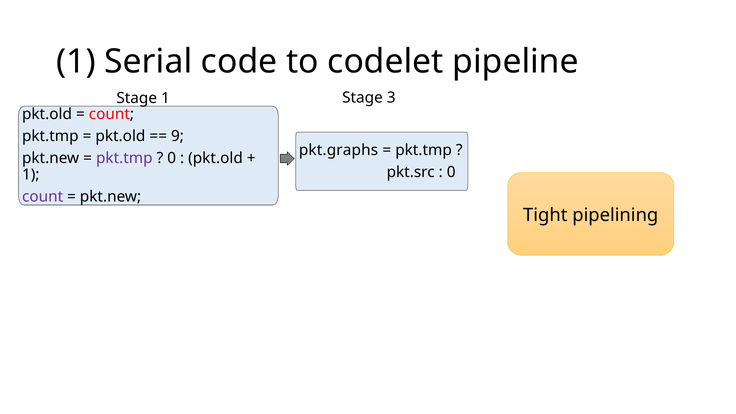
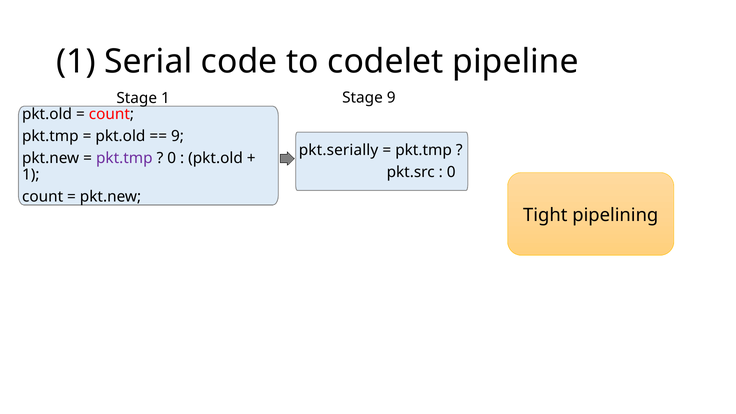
Stage 3: 3 -> 9 (391, 98)
pkt.graphs: pkt.graphs -> pkt.serially (339, 150)
count colour: purple -> black (43, 197)
